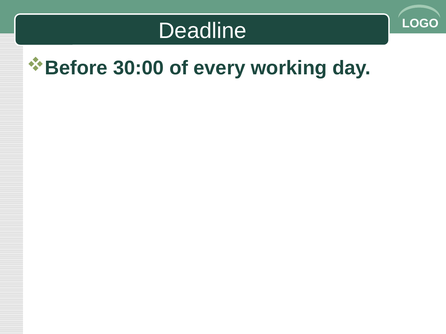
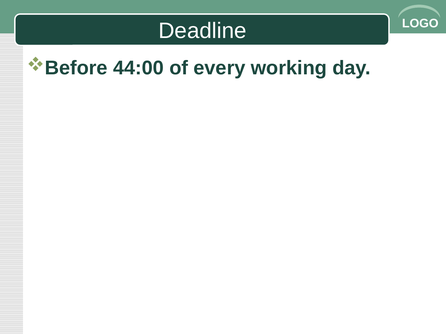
30:00: 30:00 -> 44:00 (138, 68)
